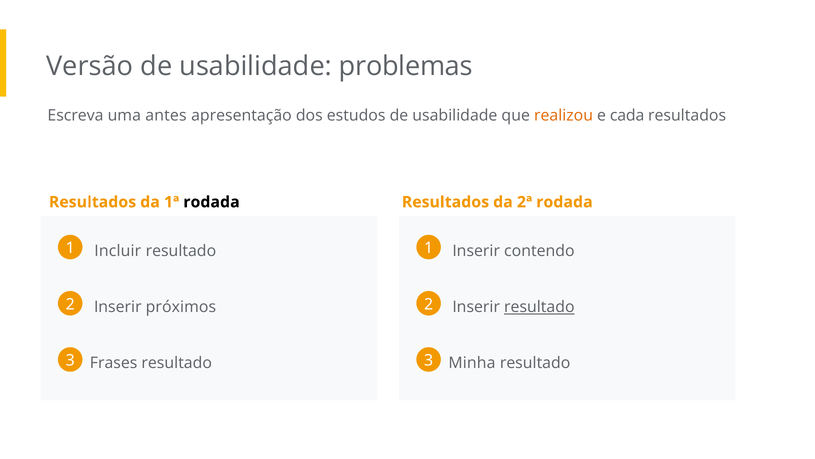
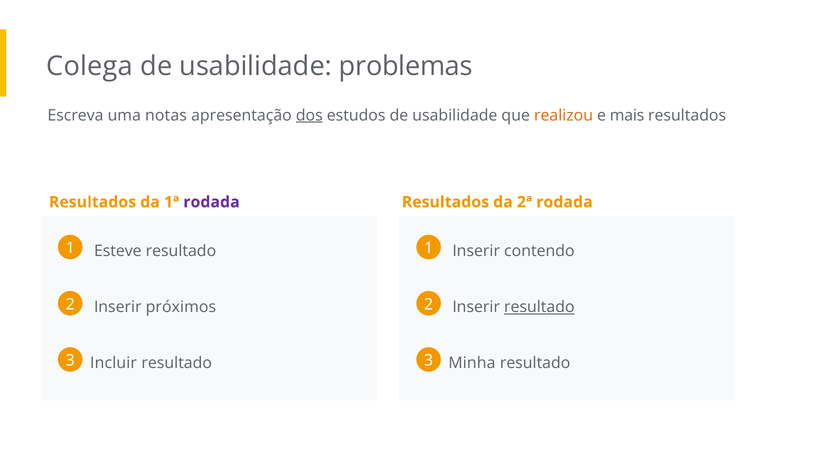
Versão: Versão -> Colega (90, 66)
antes: antes -> notas (166, 115)
dos underline: none -> present (309, 115)
cada: cada -> mais (627, 115)
rodada colour: black -> purple (212, 202)
Incluir: Incluir -> Esteve (118, 251)
Frases: Frases -> Incluir (114, 363)
